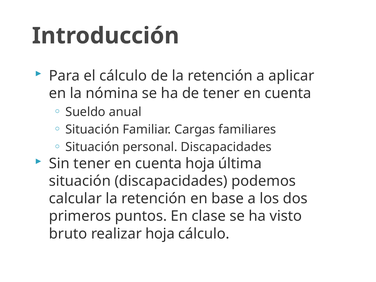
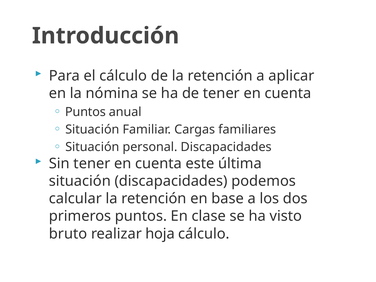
Sueldo: Sueldo -> Puntos (86, 112)
cuenta hoja: hoja -> este (200, 163)
